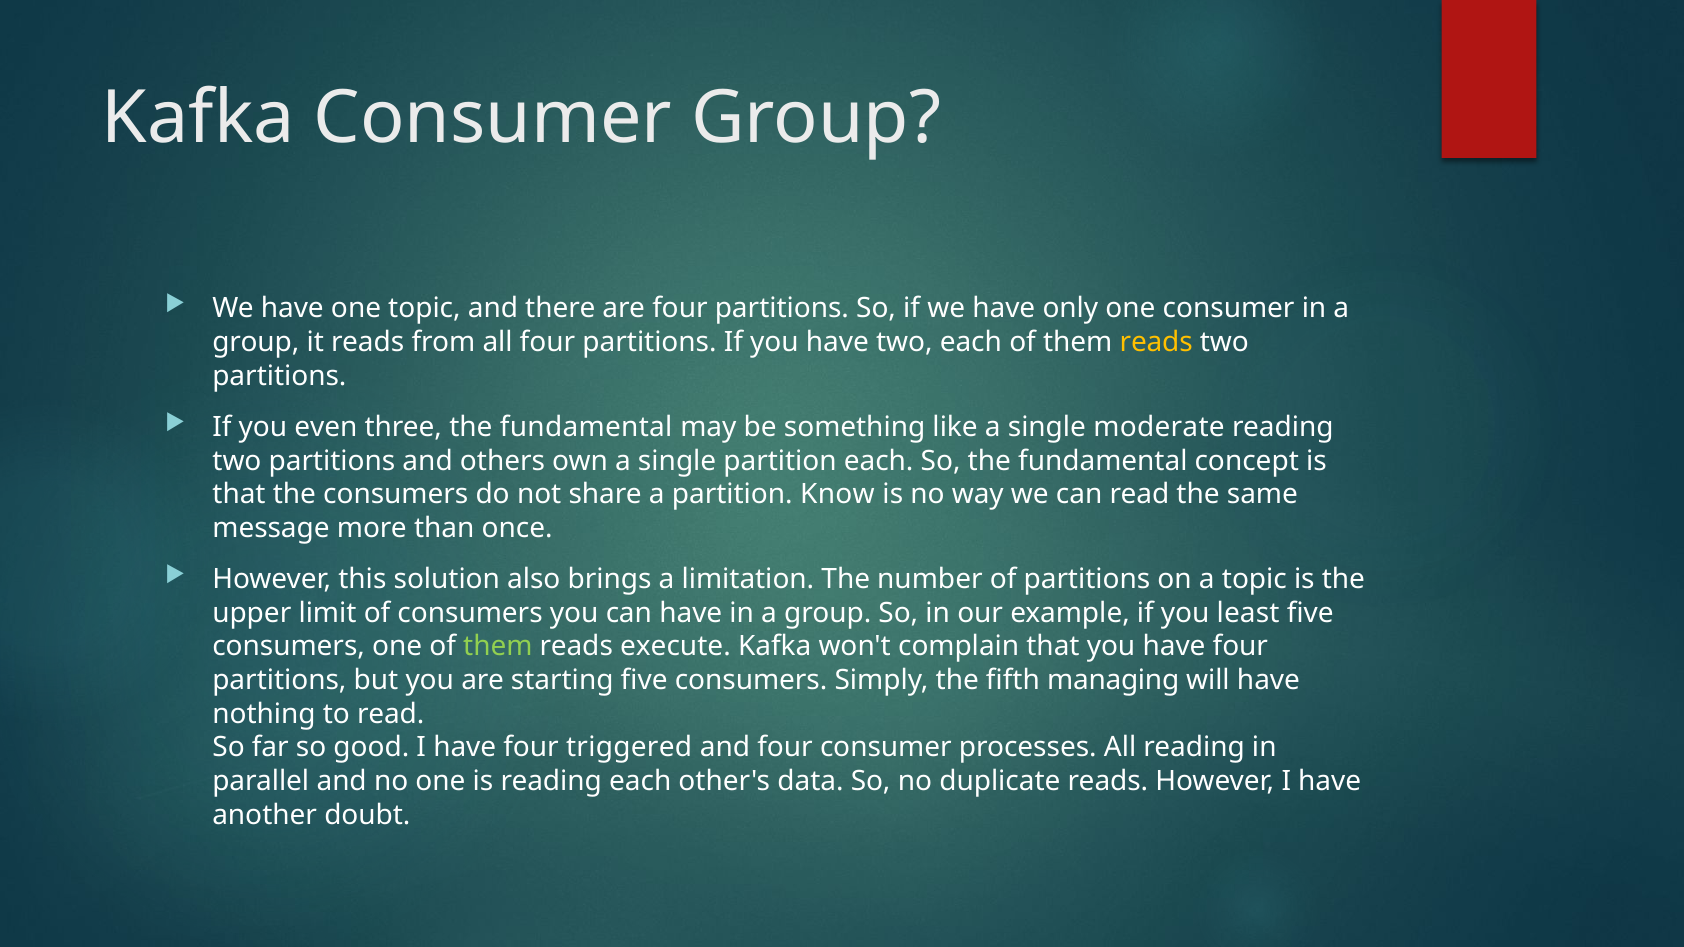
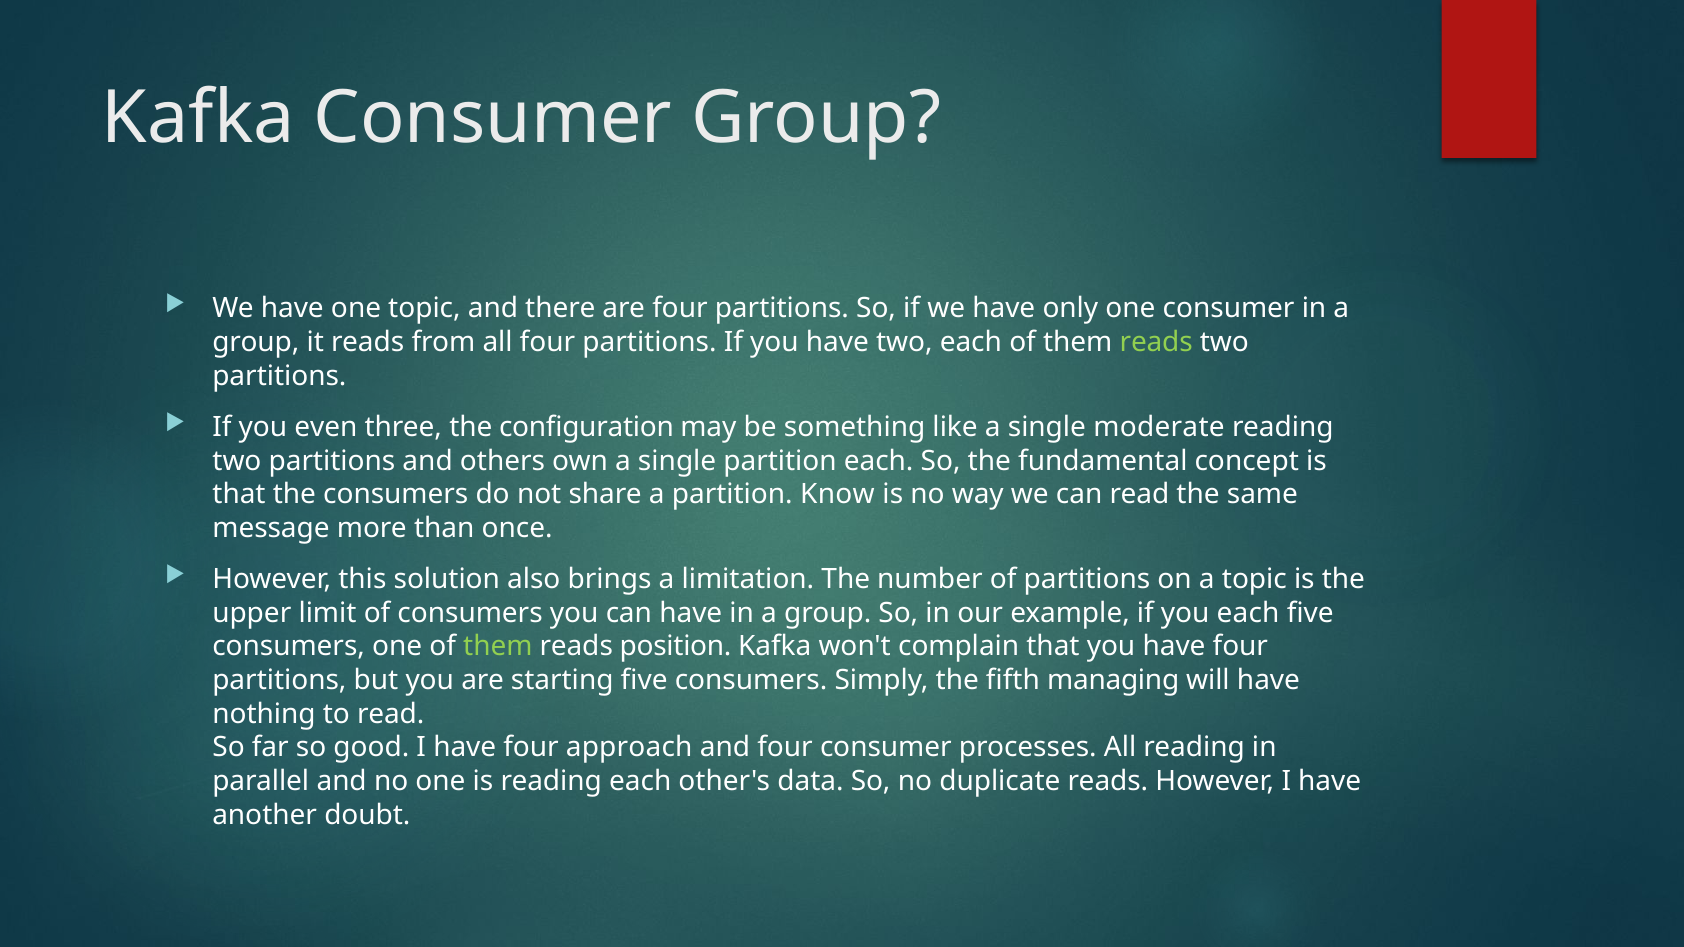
reads colour: yellow -> light green (1156, 342)
three the fundamental: fundamental -> configuration (586, 427)
you least: least -> each (1248, 613)
execute: execute -> position (676, 647)
triggered: triggered -> approach (629, 748)
